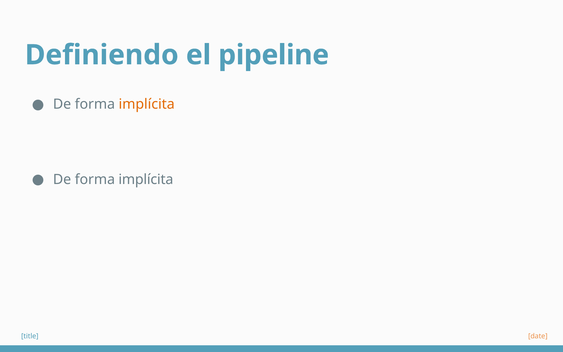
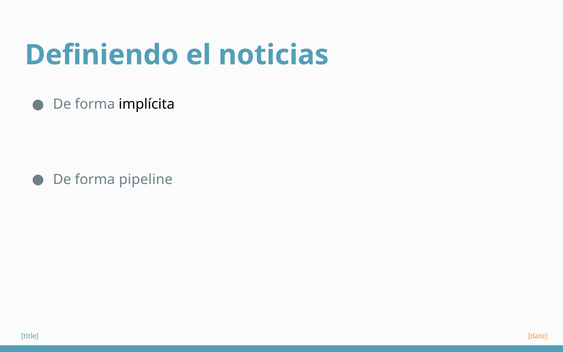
pipeline: pipeline -> noticias (274, 55)
implícita colour: orange -> black (147, 104)
implícita: implícita -> pipeline (146, 179)
